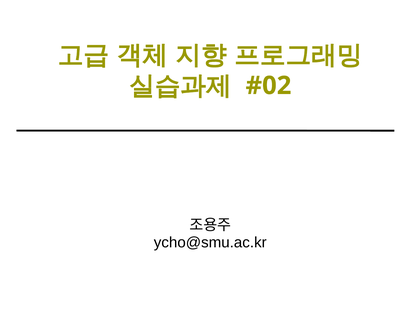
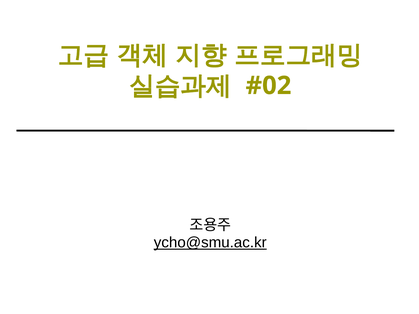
ycho@smu.ac.kr underline: none -> present (210, 243)
